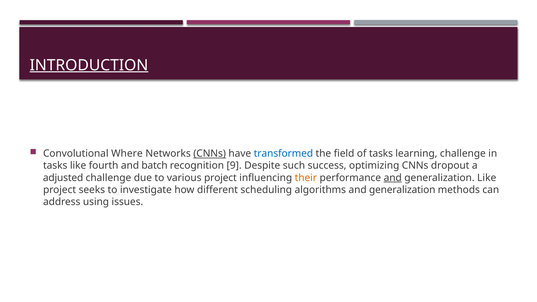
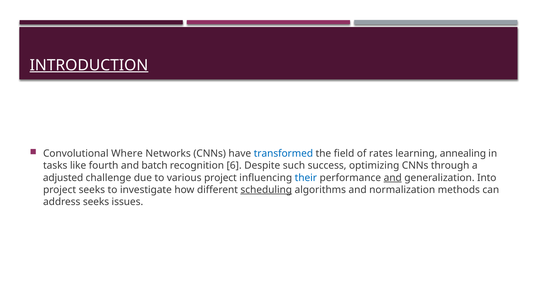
CNNs underline: present -> none (210, 154)
of tasks: tasks -> rates (381, 154)
learning challenge: challenge -> annealing (463, 154)
9: 9 -> 6 (234, 166)
dropout: dropout -> through (450, 166)
their colour: orange -> blue (306, 178)
generalization Like: Like -> Into (487, 178)
scheduling underline: none -> present (266, 190)
algorithms and generalization: generalization -> normalization (402, 190)
address using: using -> seeks (96, 202)
